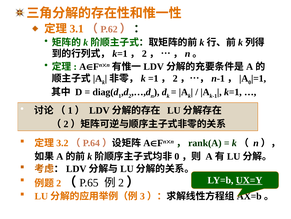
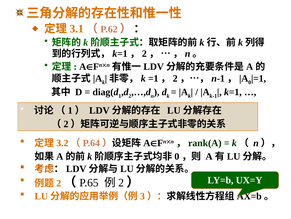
UX=Y underline: present -> none (249, 180)
